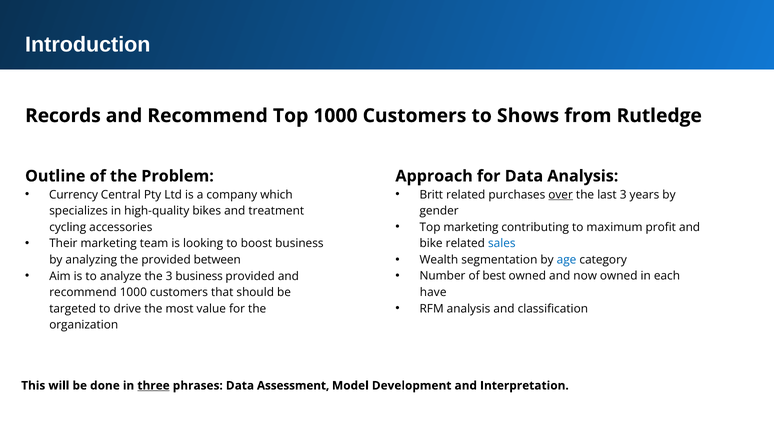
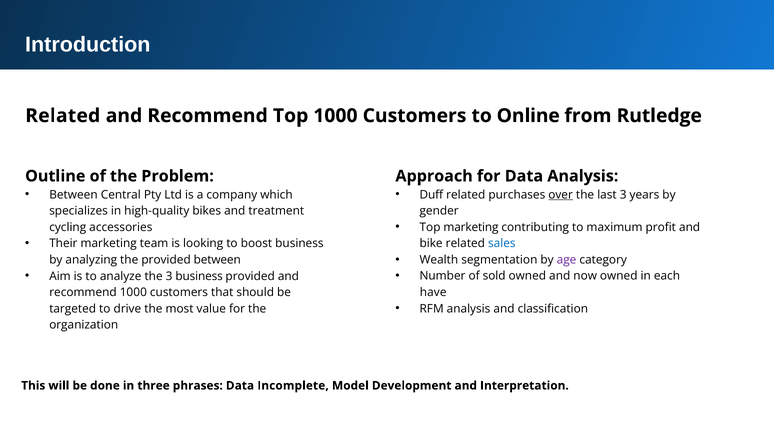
Records: Records -> Related (63, 116)
Shows: Shows -> Online (528, 116)
Britt: Britt -> Duff (431, 195)
Currency: Currency -> Between (73, 195)
age colour: blue -> purple (566, 260)
best: best -> sold (494, 276)
three underline: present -> none (154, 386)
Assessment: Assessment -> Incomplete (293, 386)
